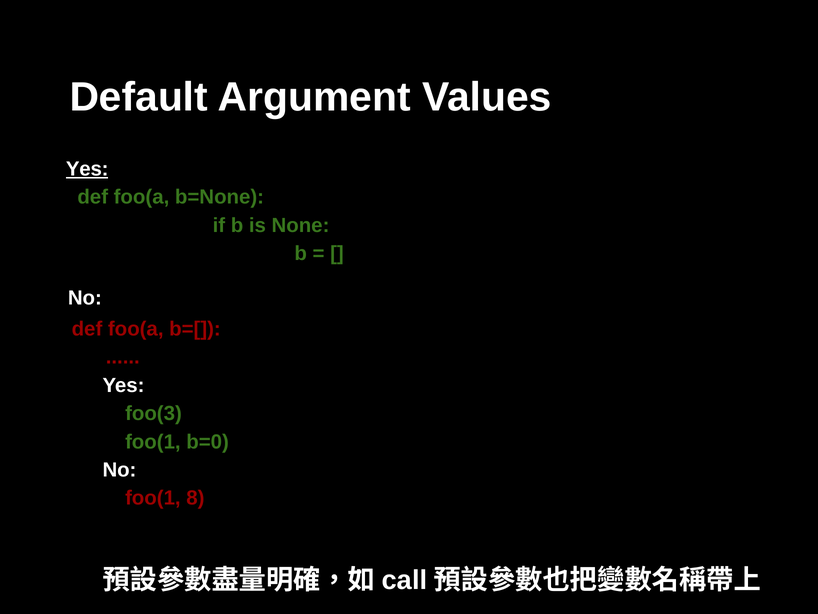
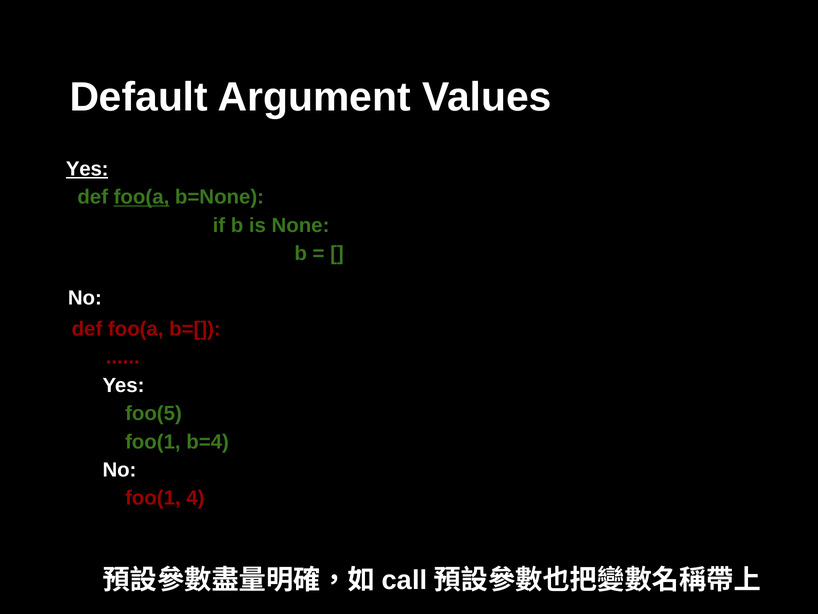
foo(a underline: none -> present (141, 197)
foo(3: foo(3 -> foo(5 (153, 413)
b=0: b=0 -> b=4 (208, 441)
8: 8 -> 4 (195, 498)
